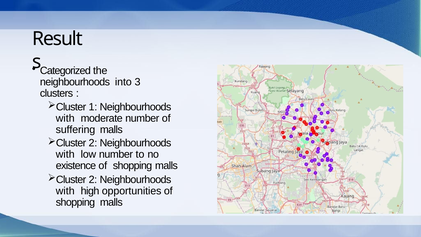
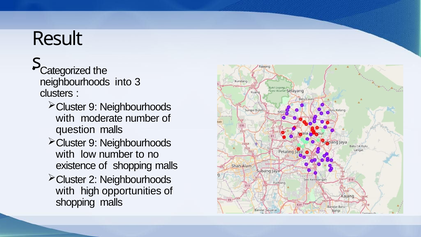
1: 1 -> 9 (93, 107)
suffering: suffering -> question (75, 130)
2: 2 -> 9 (93, 143)
